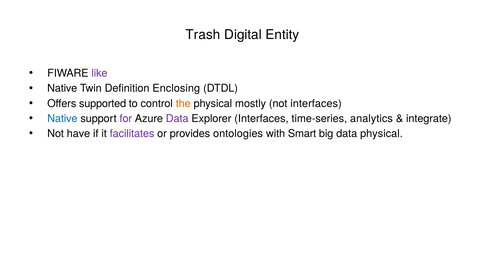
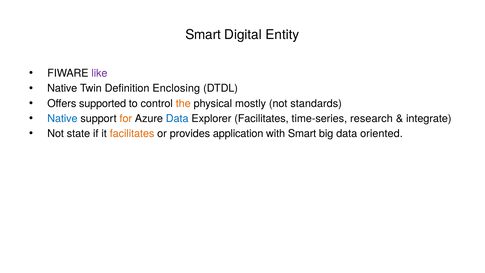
Trash: Trash -> Smart (203, 35)
not interfaces: interfaces -> standards (316, 103)
for colour: purple -> orange (126, 119)
Data colour: purple -> blue (177, 119)
Explorer Interfaces: Interfaces -> Facilitates (261, 119)
analytics: analytics -> research (371, 119)
have: have -> state (78, 134)
facilitates colour: purple -> orange (132, 134)
ontologies: ontologies -> application (238, 134)
data physical: physical -> oriented (381, 134)
